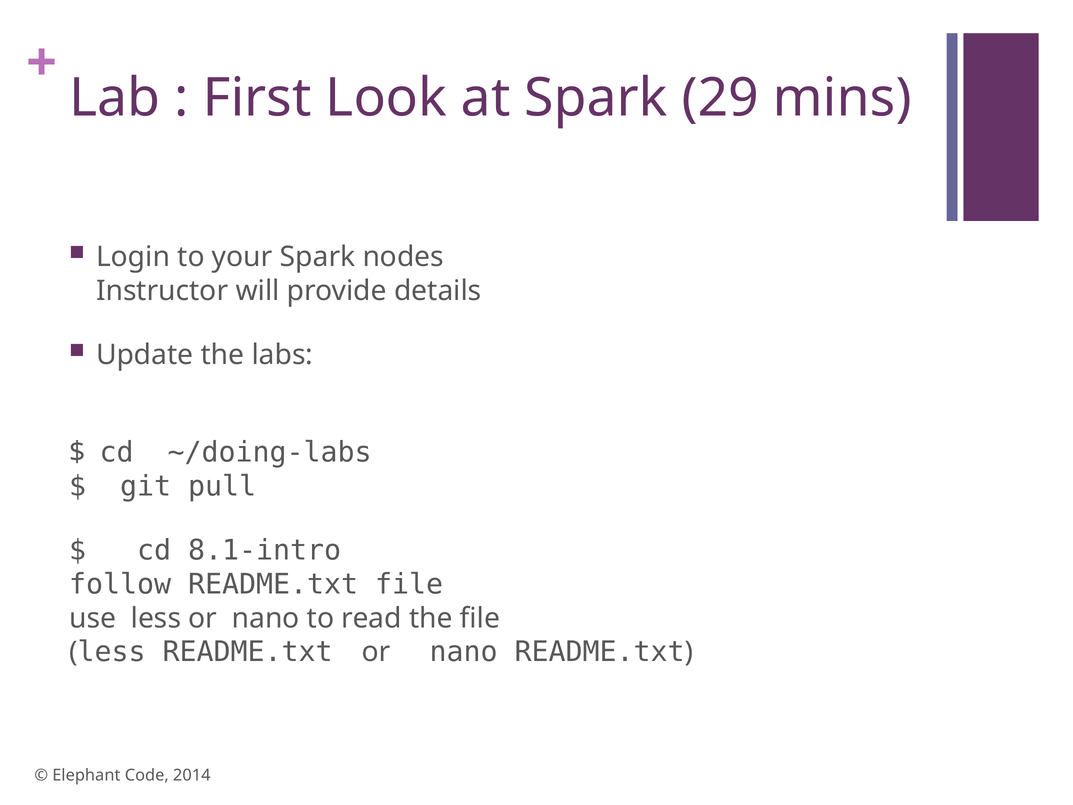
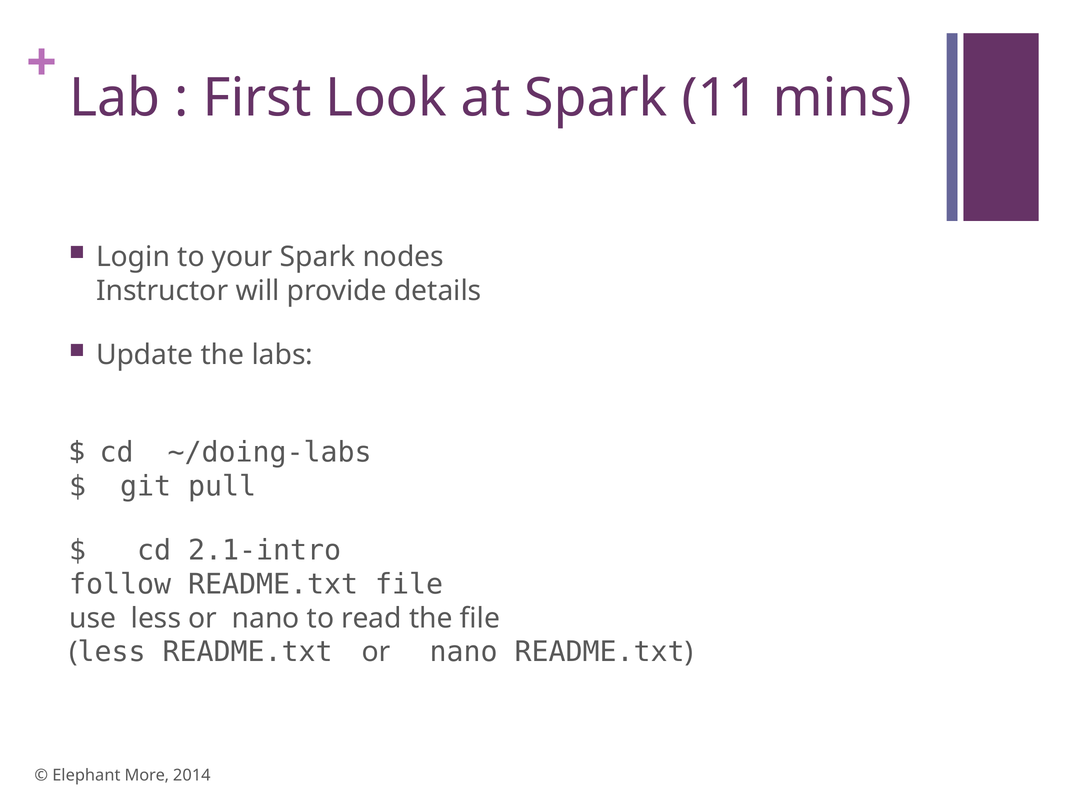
29: 29 -> 11 (720, 98)
8.1-intro: 8.1-intro -> 2.1-intro (265, 550)
Code: Code -> More (147, 775)
